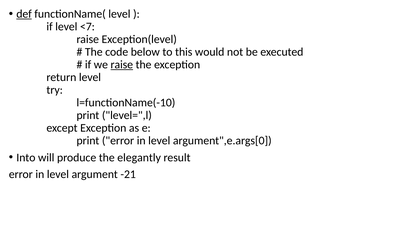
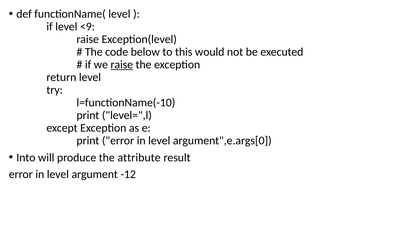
def underline: present -> none (24, 14)
<7: <7 -> <9 (87, 27)
elegantly: elegantly -> attribute (139, 157)
-21: -21 -> -12 (128, 174)
